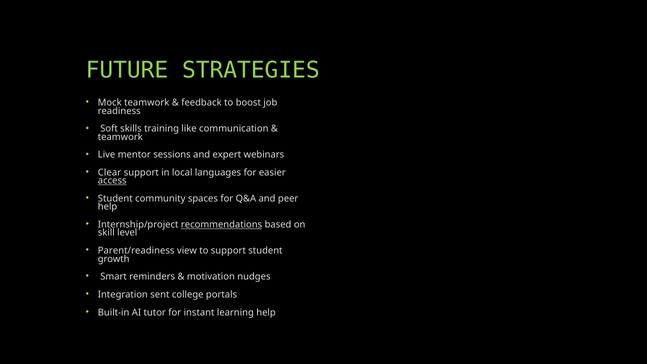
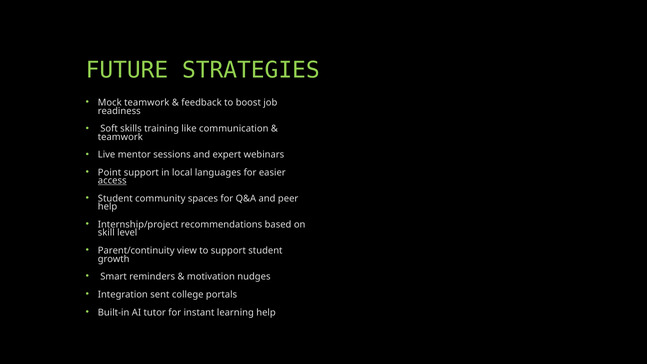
Clear: Clear -> Point (110, 173)
recommendations underline: present -> none (222, 225)
Parent/readiness: Parent/readiness -> Parent/continuity (136, 251)
